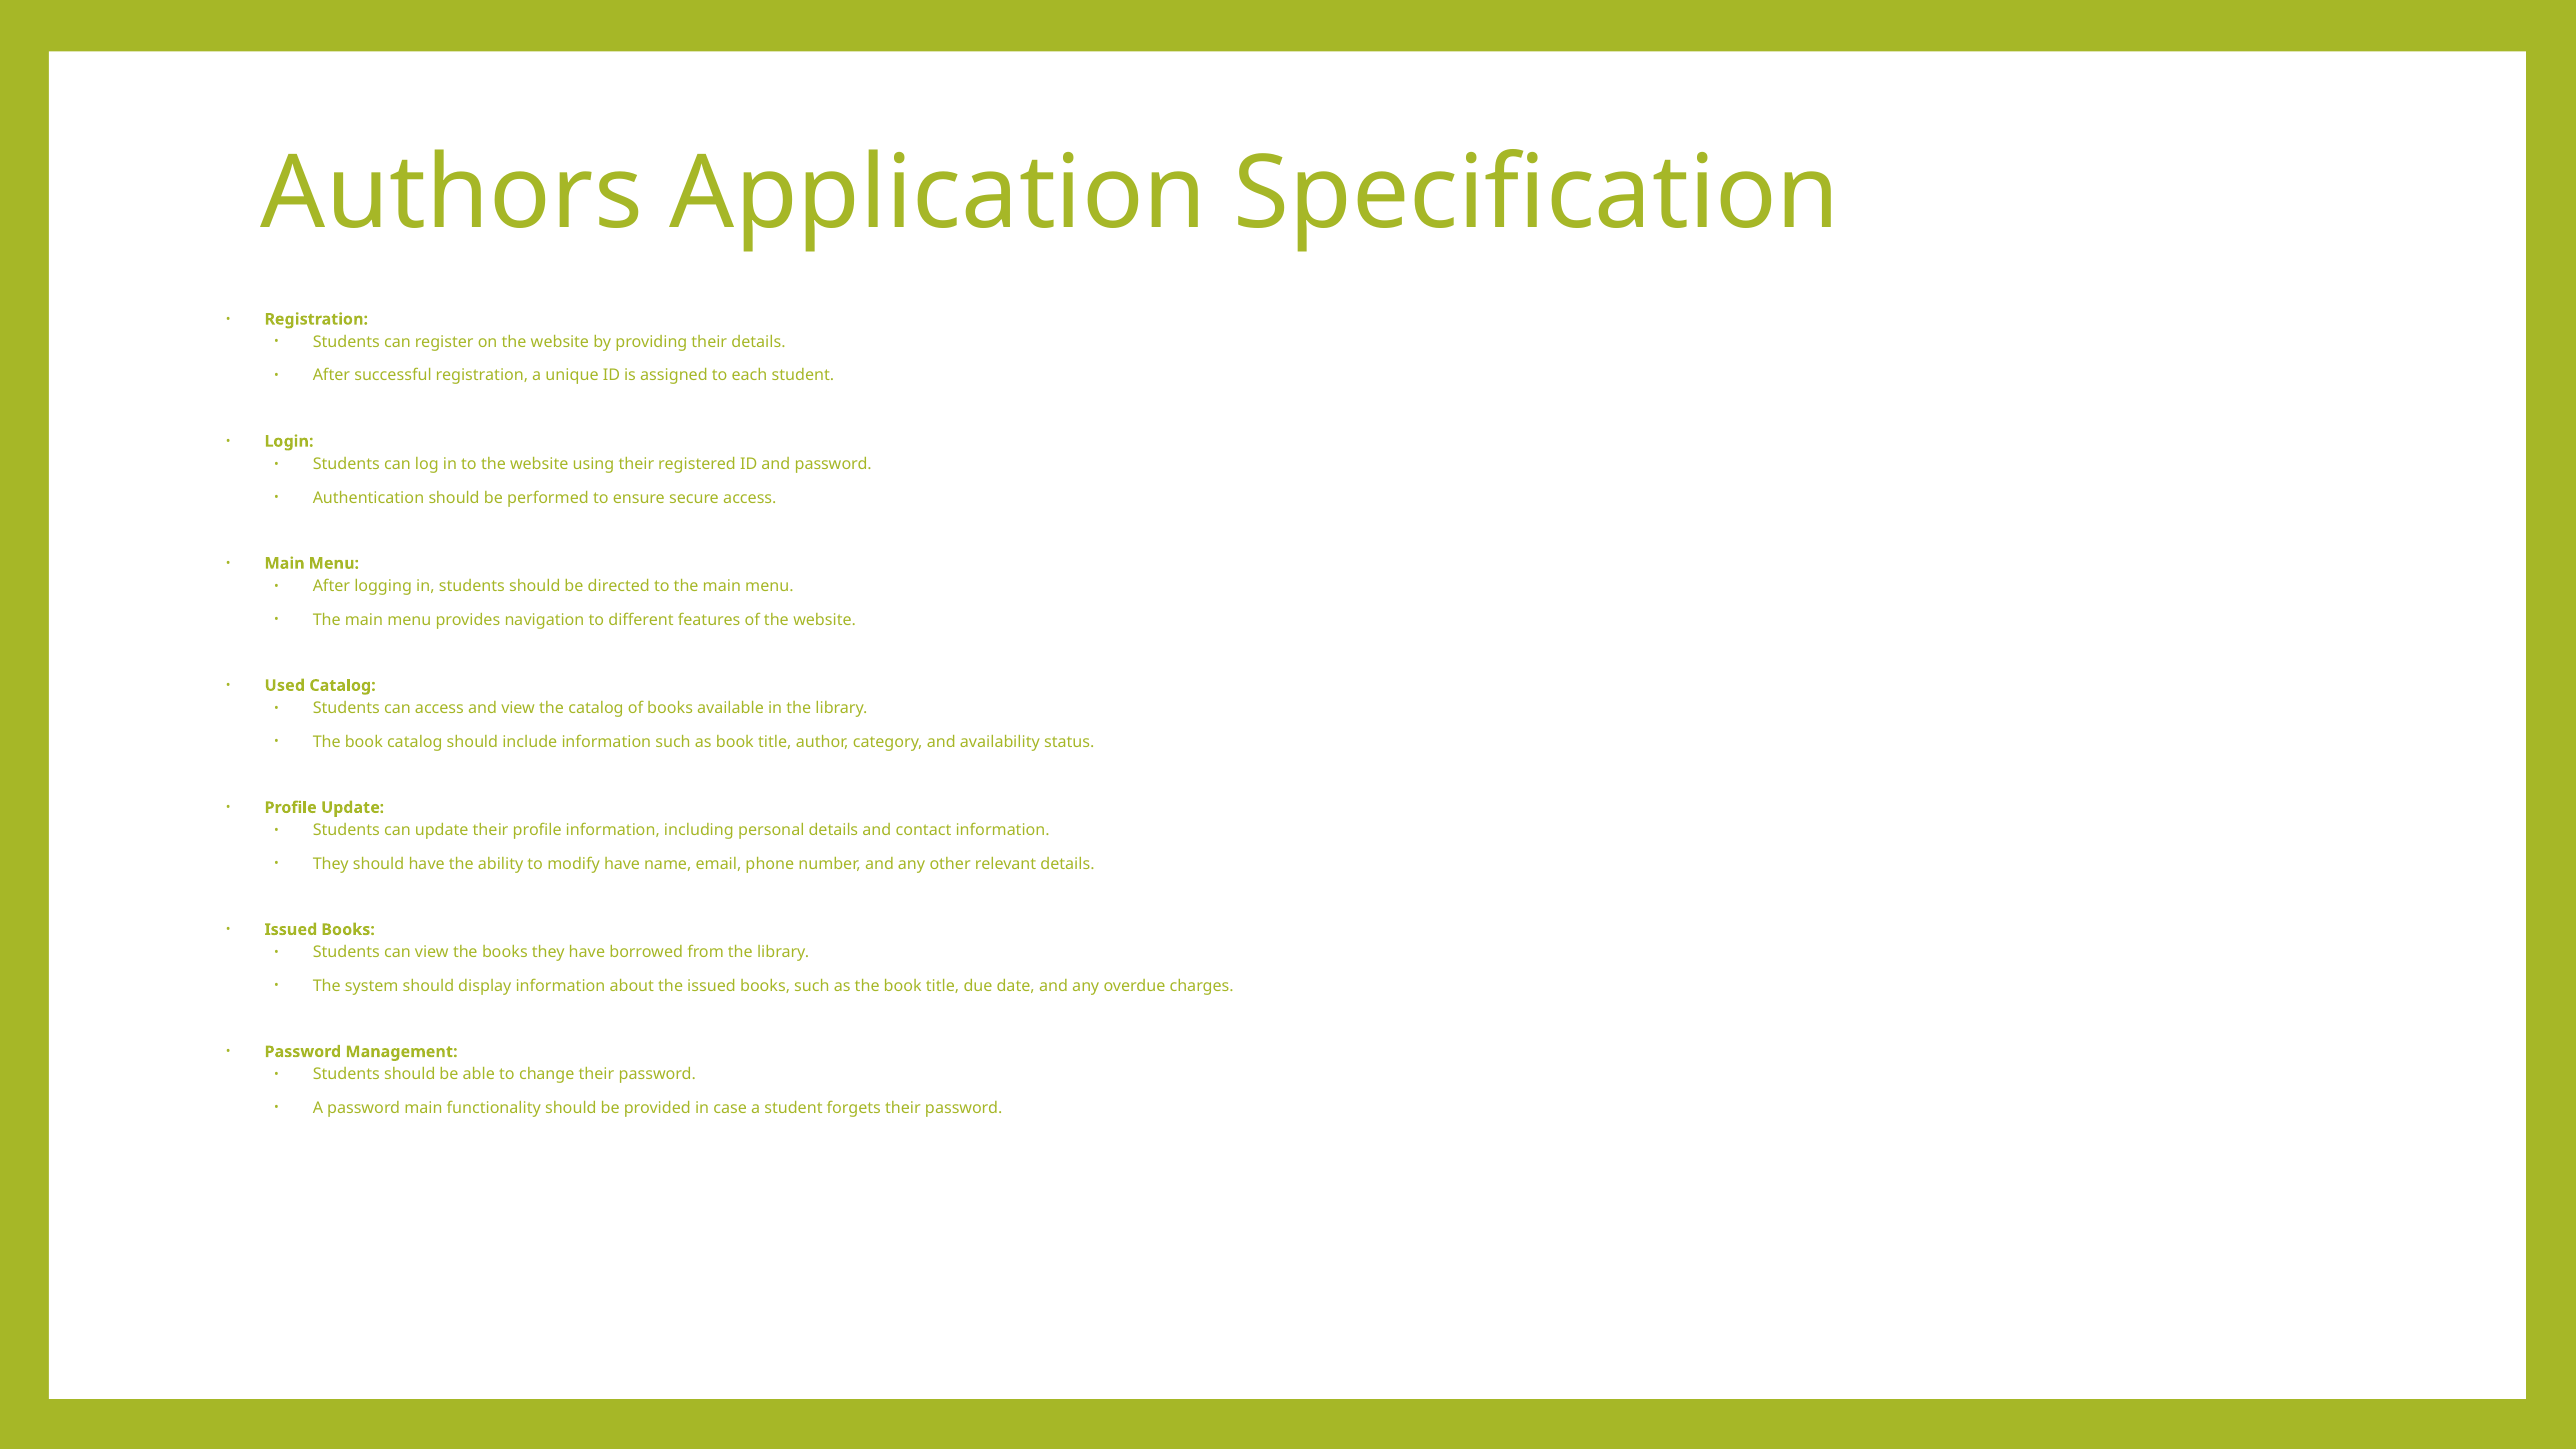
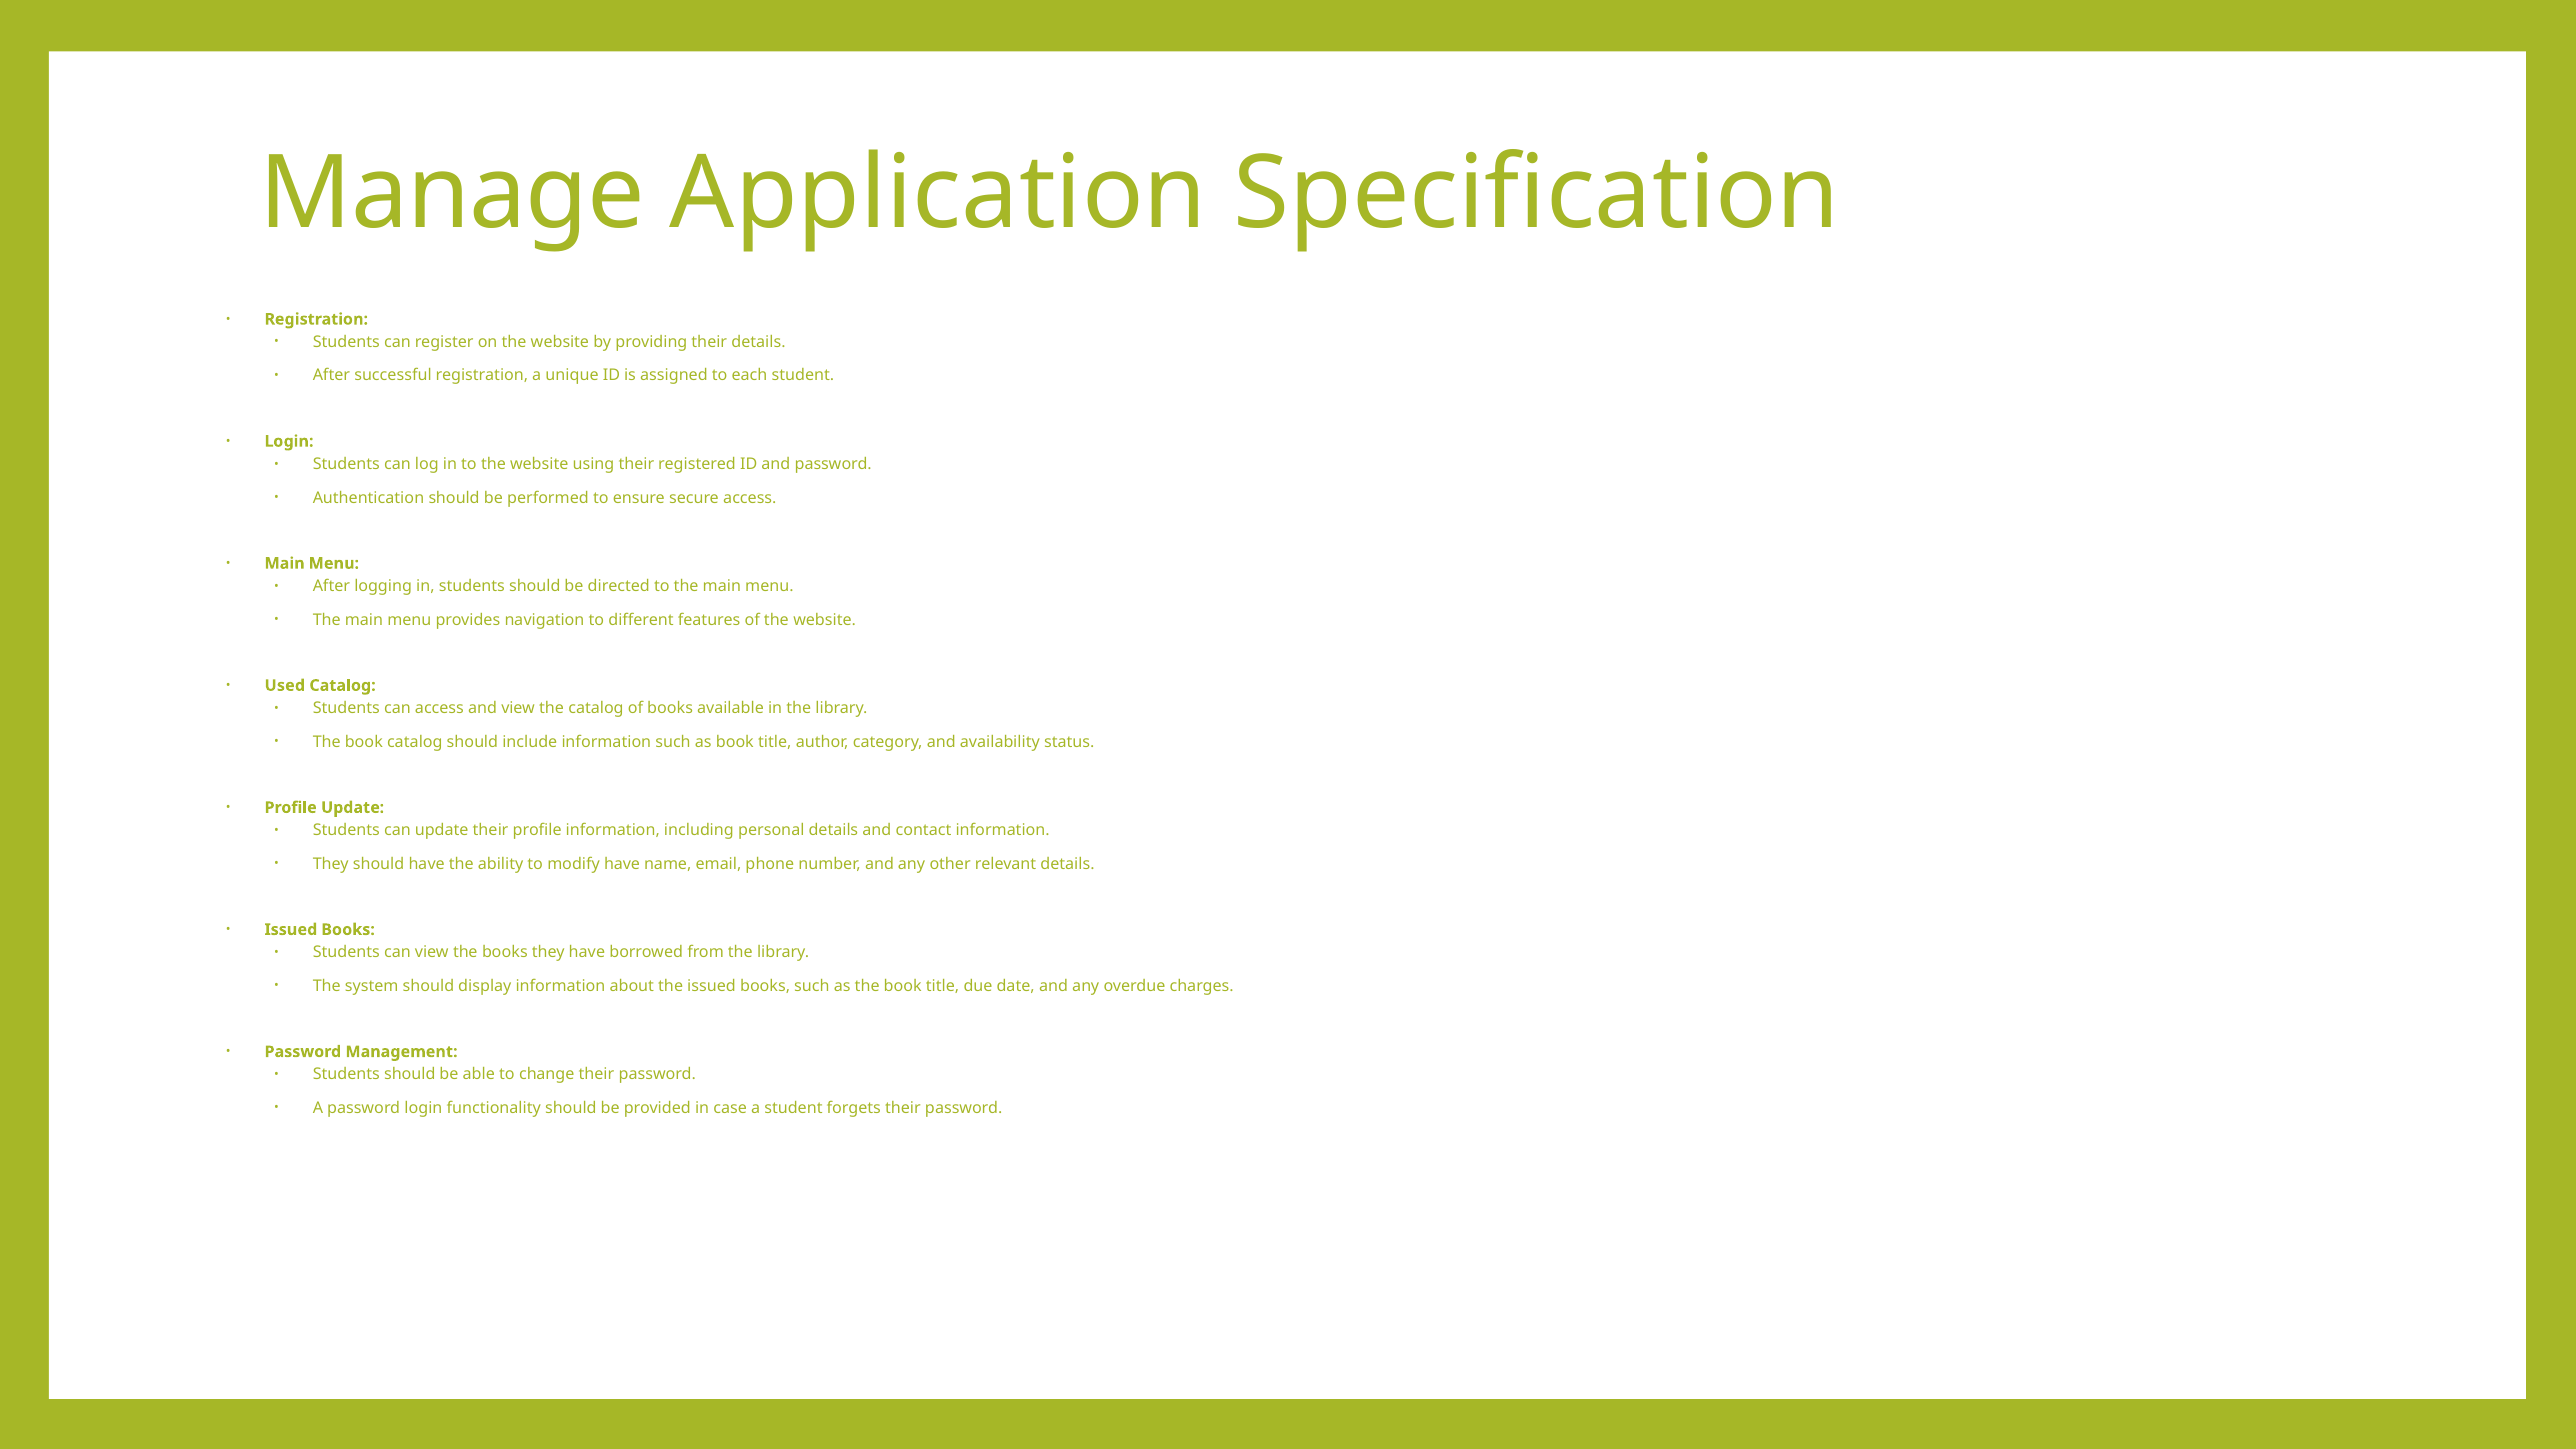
Authors: Authors -> Manage (453, 194)
password main: main -> login (423, 1108)
